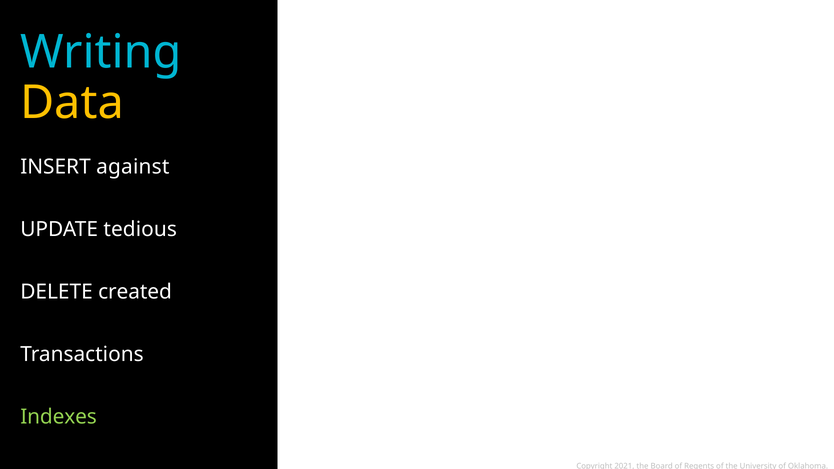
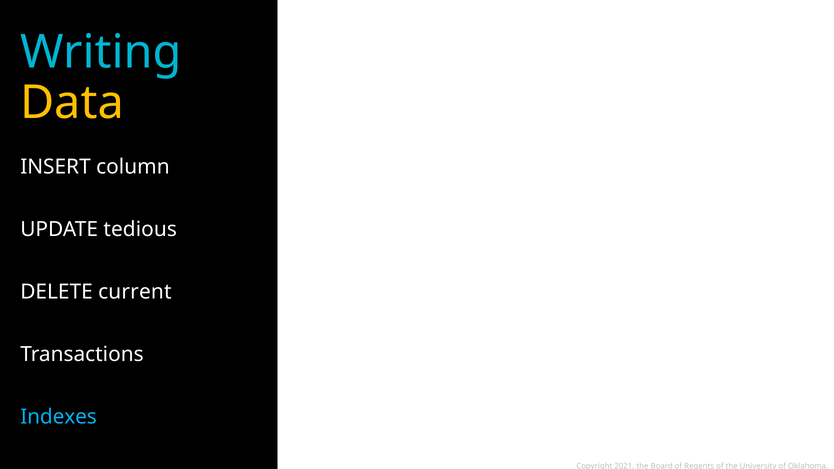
against: against -> column (133, 167)
created: created -> current (135, 292)
Indexes colour: light green -> light blue (59, 417)
